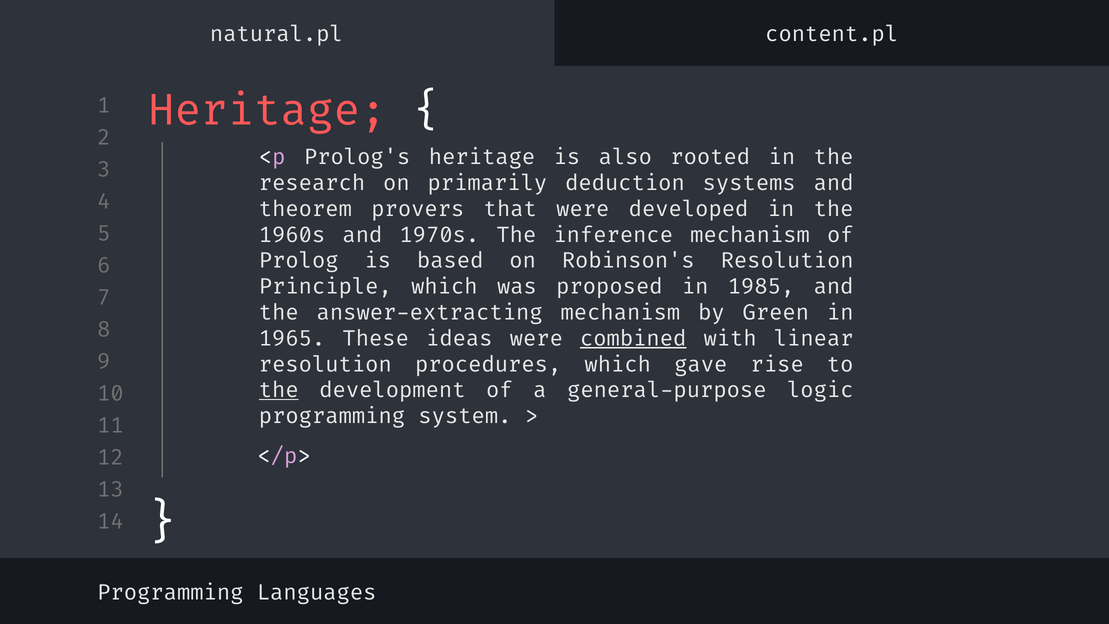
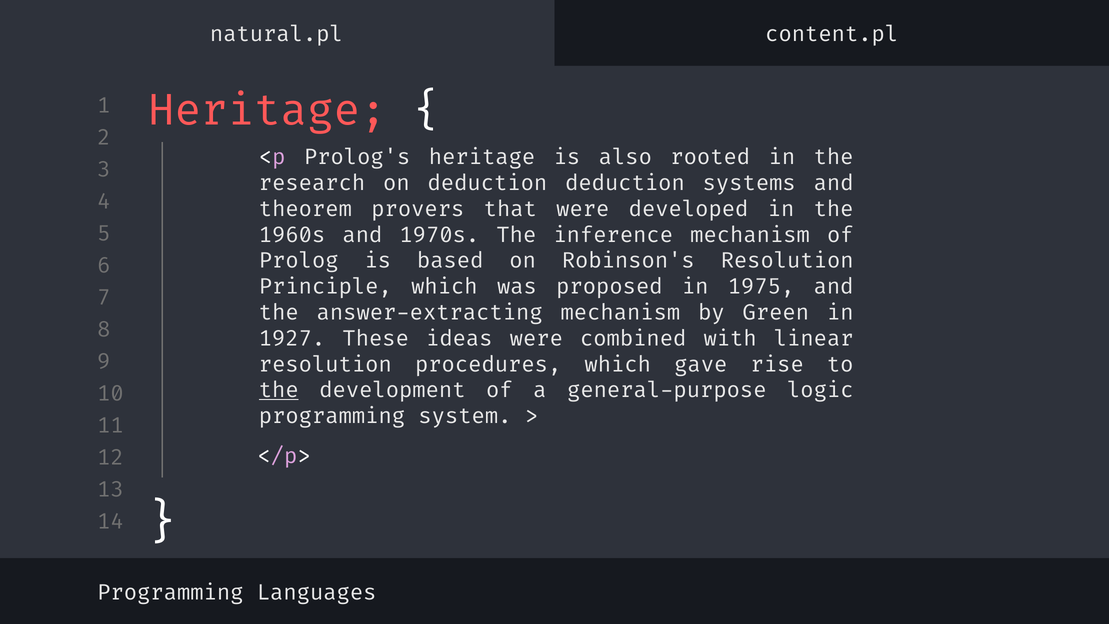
on primarily: primarily -> deduction (487, 183)
1985: 1985 -> 1975 (761, 287)
1965: 1965 -> 1927 (292, 338)
combined underline: present -> none (633, 338)
